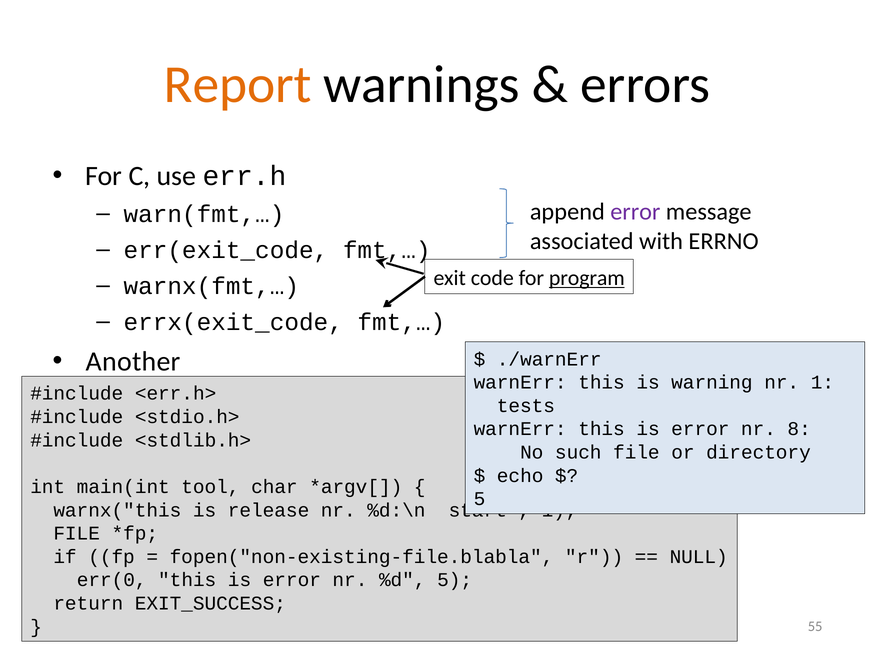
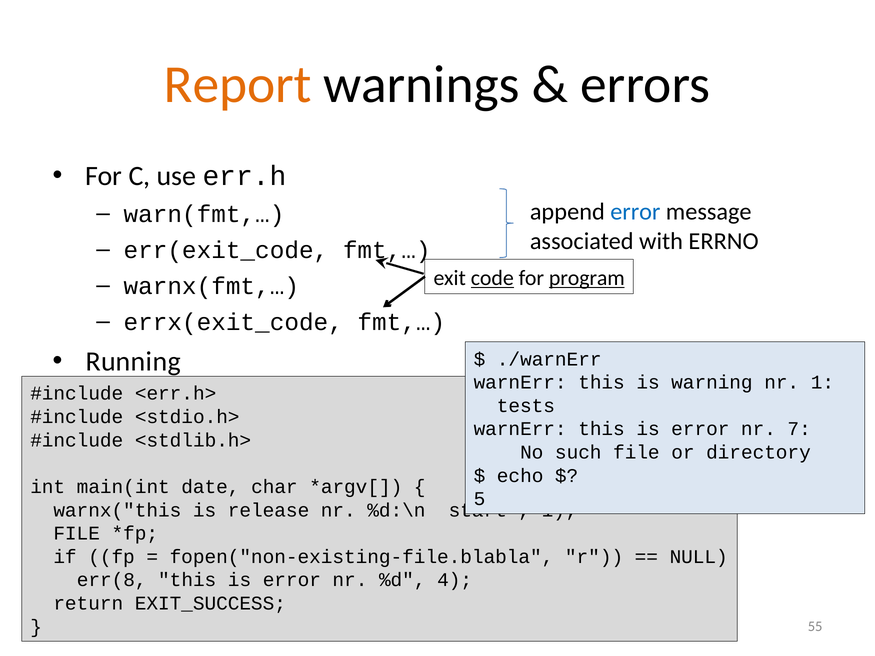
error colour: purple -> blue (635, 212)
code underline: none -> present (492, 278)
Another: Another -> Running (133, 362)
8: 8 -> 7 (799, 429)
tool: tool -> date (210, 487)
err(0: err(0 -> err(8 (112, 580)
%d 5: 5 -> 4 (455, 580)
